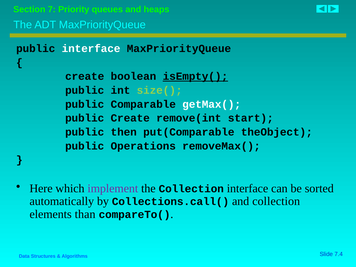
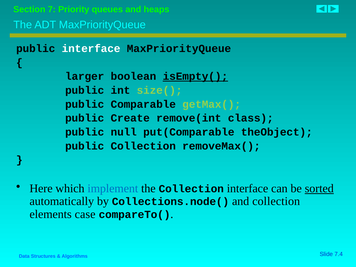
create: create -> larger (85, 76)
getMax( colour: white -> light green (212, 104)
start: start -> class (251, 118)
then: then -> null (124, 132)
public Operations: Operations -> Collection (143, 146)
implement colour: purple -> blue (113, 188)
sorted underline: none -> present (319, 188)
Collections.call(: Collections.call( -> Collections.node( (170, 202)
than: than -> case (85, 214)
